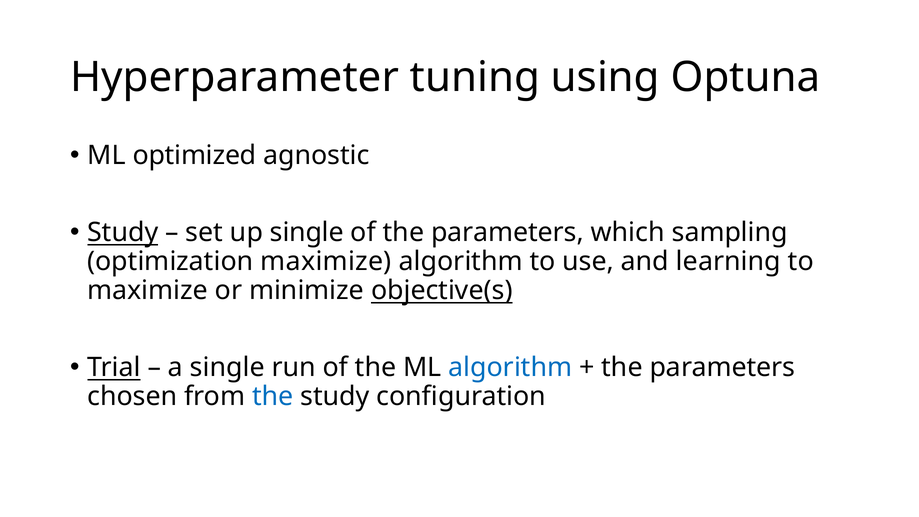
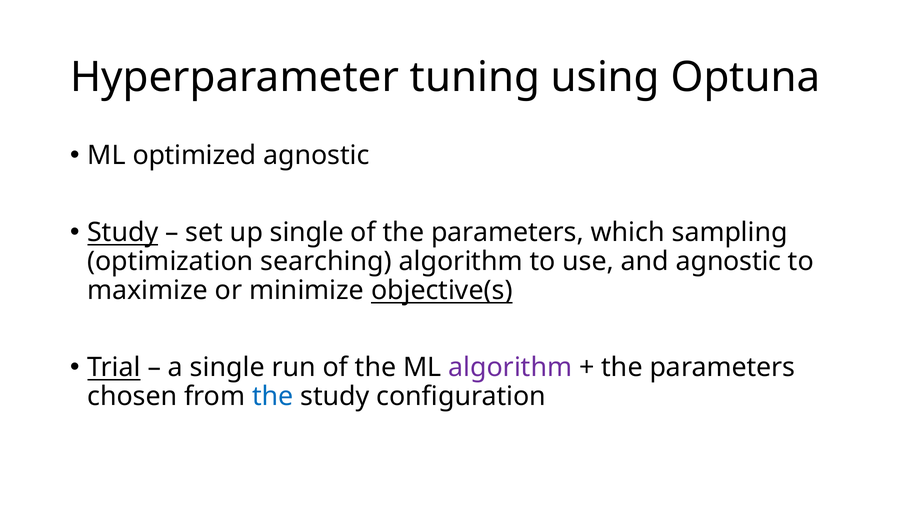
optimization maximize: maximize -> searching (326, 261)
and learning: learning -> agnostic (729, 261)
algorithm colour: blue -> purple (510, 367)
